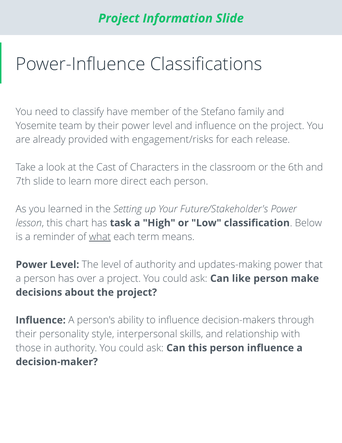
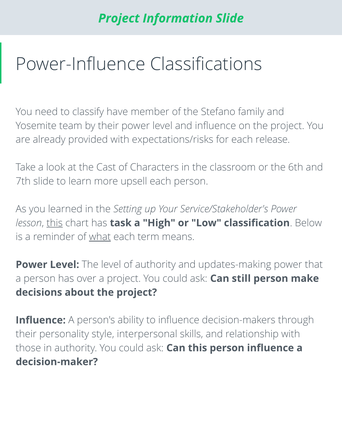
engagement/risks: engagement/risks -> expectations/risks (173, 139)
direct: direct -> upsell (134, 181)
Future/Stakeholder's: Future/Stakeholder's -> Service/Stakeholder's (224, 209)
this underline: none -> present (55, 223)
like: like -> still (241, 278)
